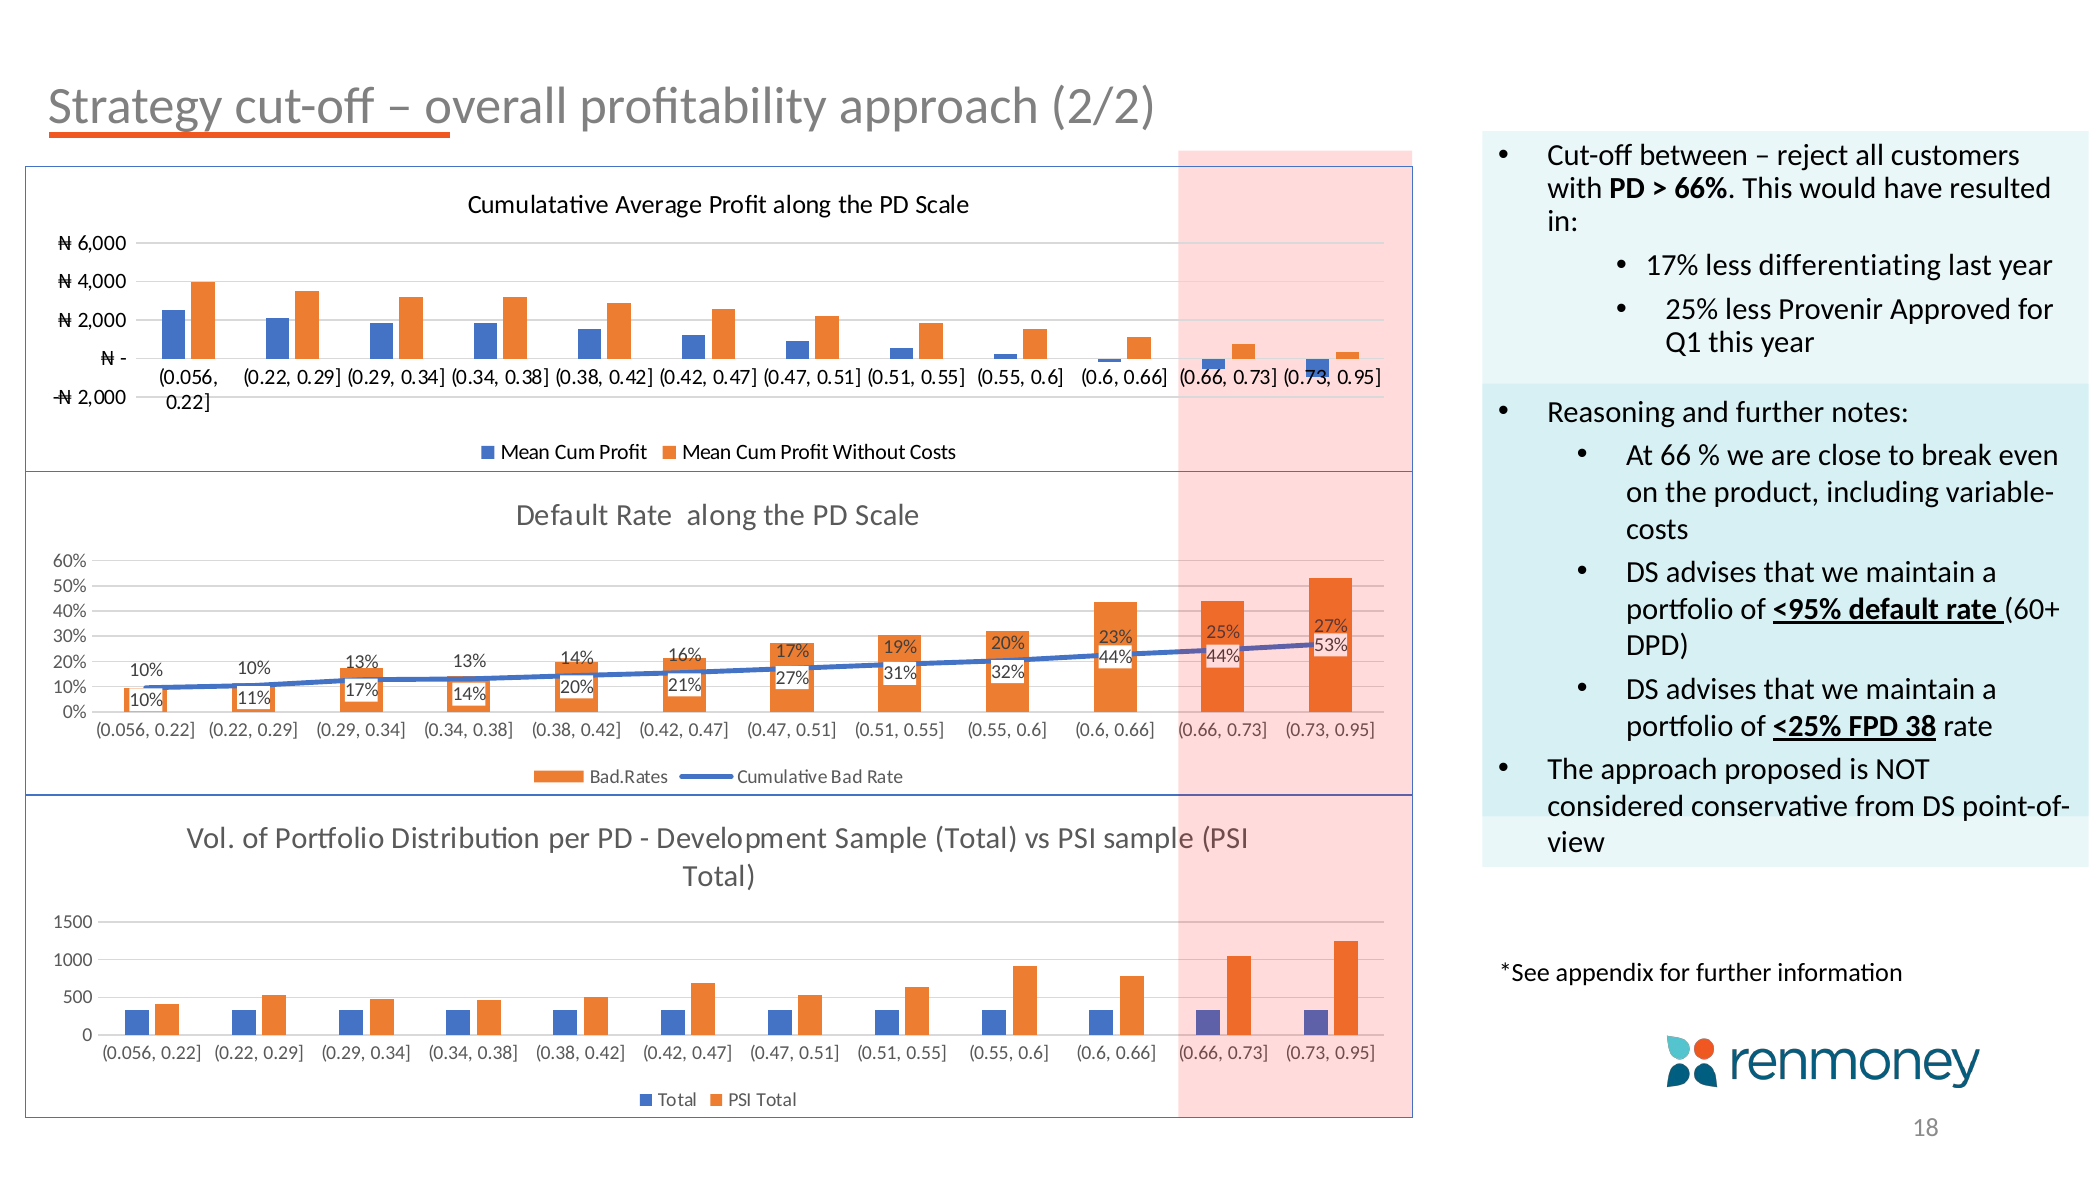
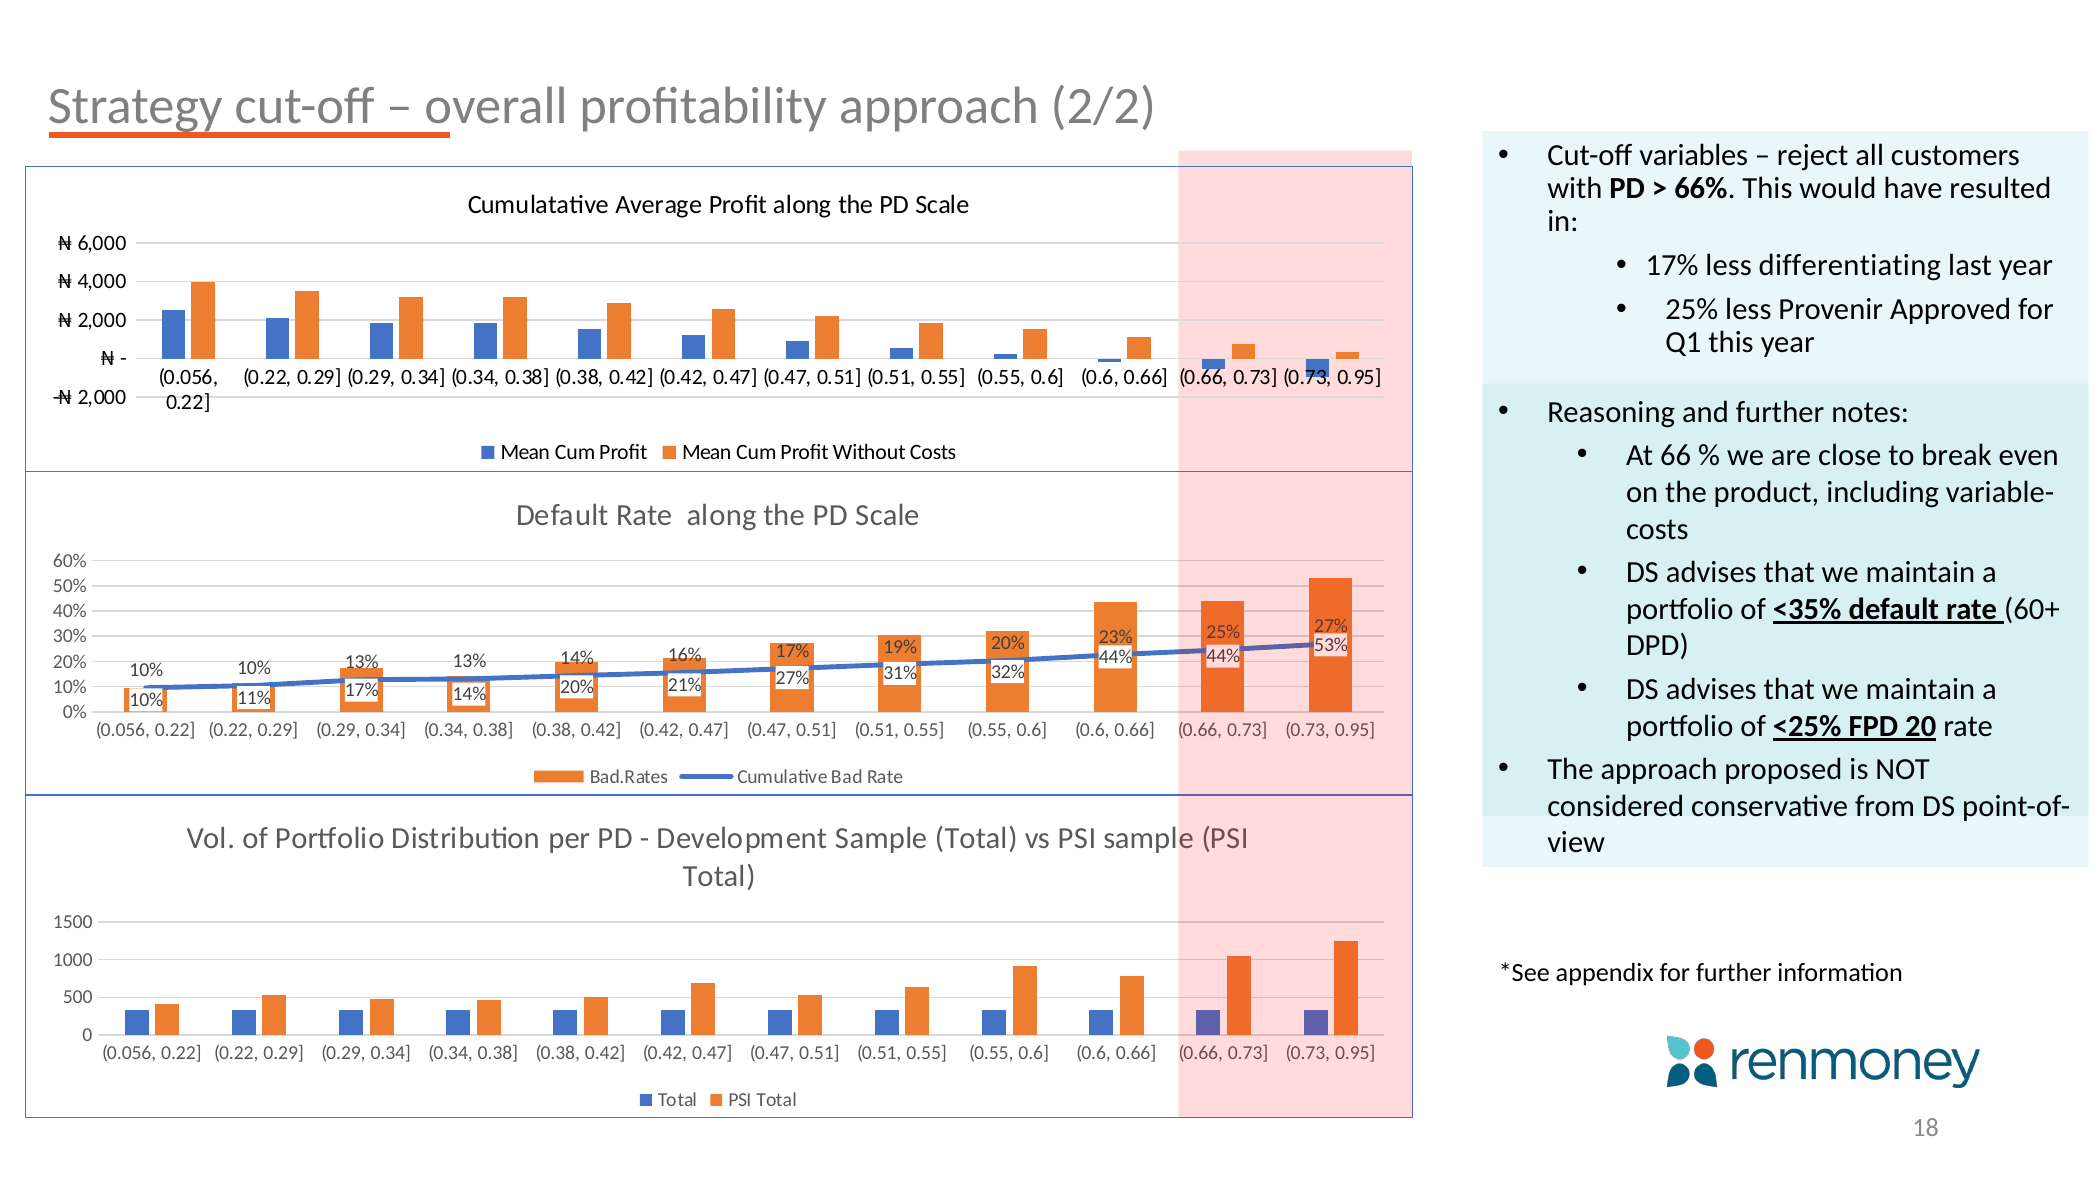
between: between -> variables (1694, 155)
<95%: <95% -> <35% (1807, 609)
38: 38 -> 20 (1921, 726)
